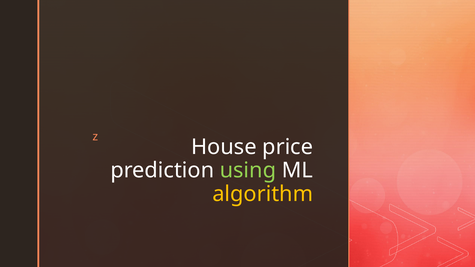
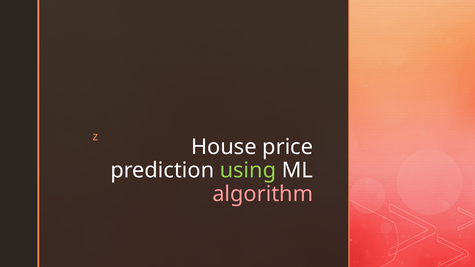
algorithm colour: yellow -> pink (263, 194)
